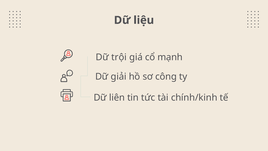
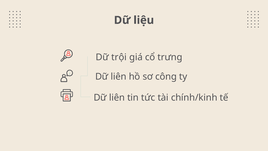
mạnh: mạnh -> trưng (170, 57)
giải: giải -> liên (119, 76)
